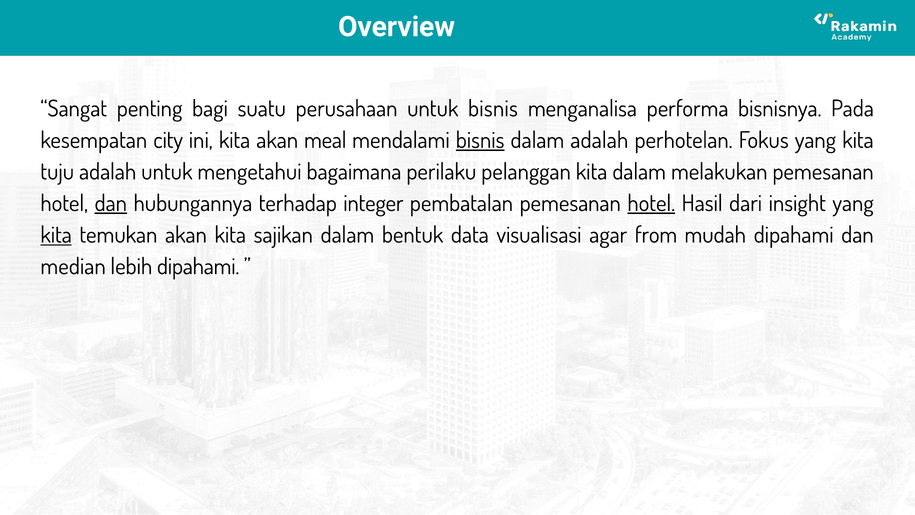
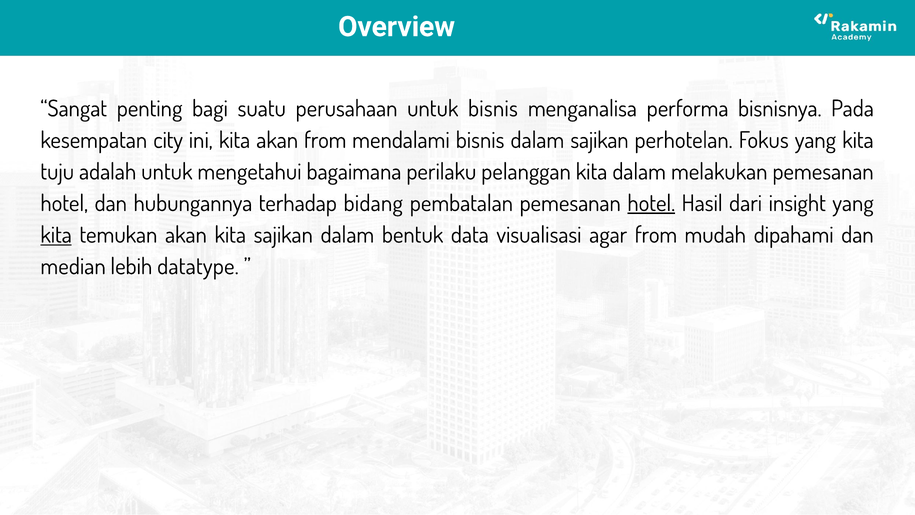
akan meal: meal -> from (325, 140)
bisnis underline: present -> none (480, 140)
dalam adalah: adalah -> sajikan (599, 140)
dan underline: present -> none (111, 203)
integer: integer -> bidang (373, 203)
lebih dipahami: dipahami -> datatype (198, 267)
